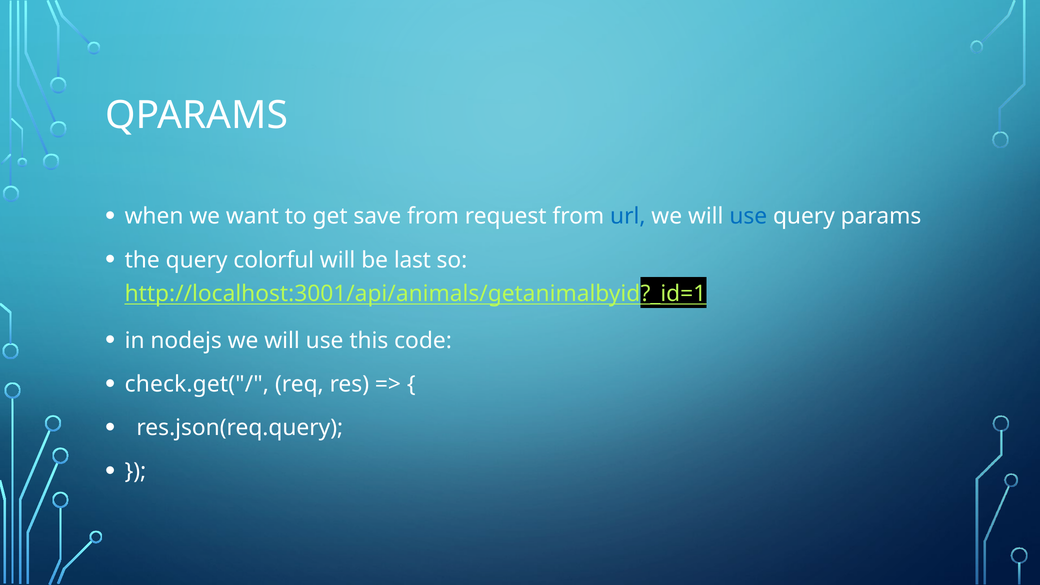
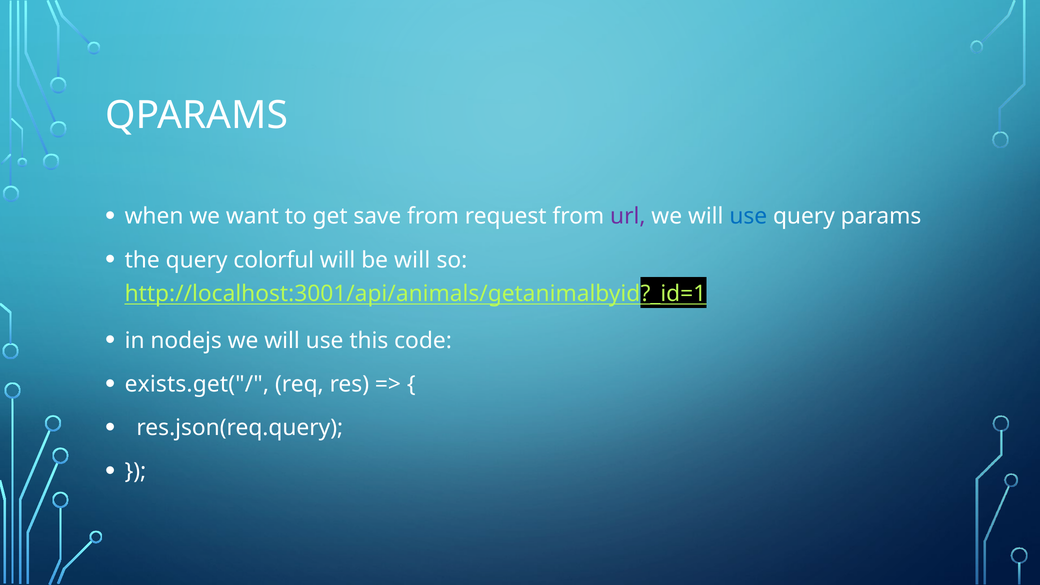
url colour: blue -> purple (628, 216)
be last: last -> will (412, 260)
check.get("/: check.get("/ -> exists.get("/ (197, 384)
